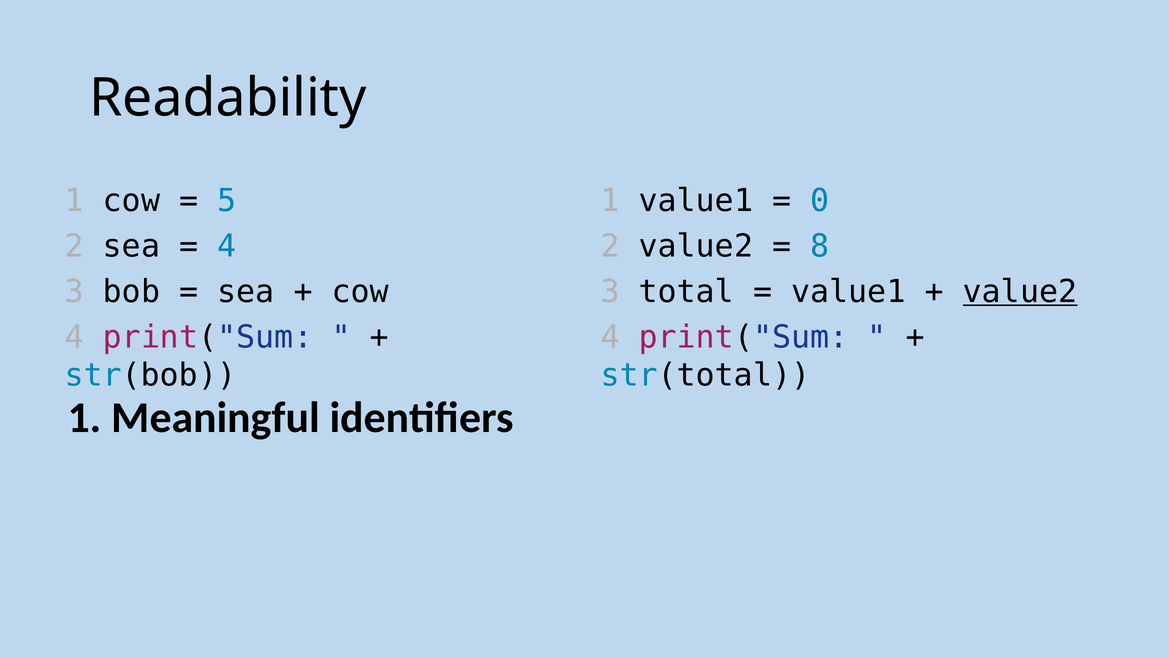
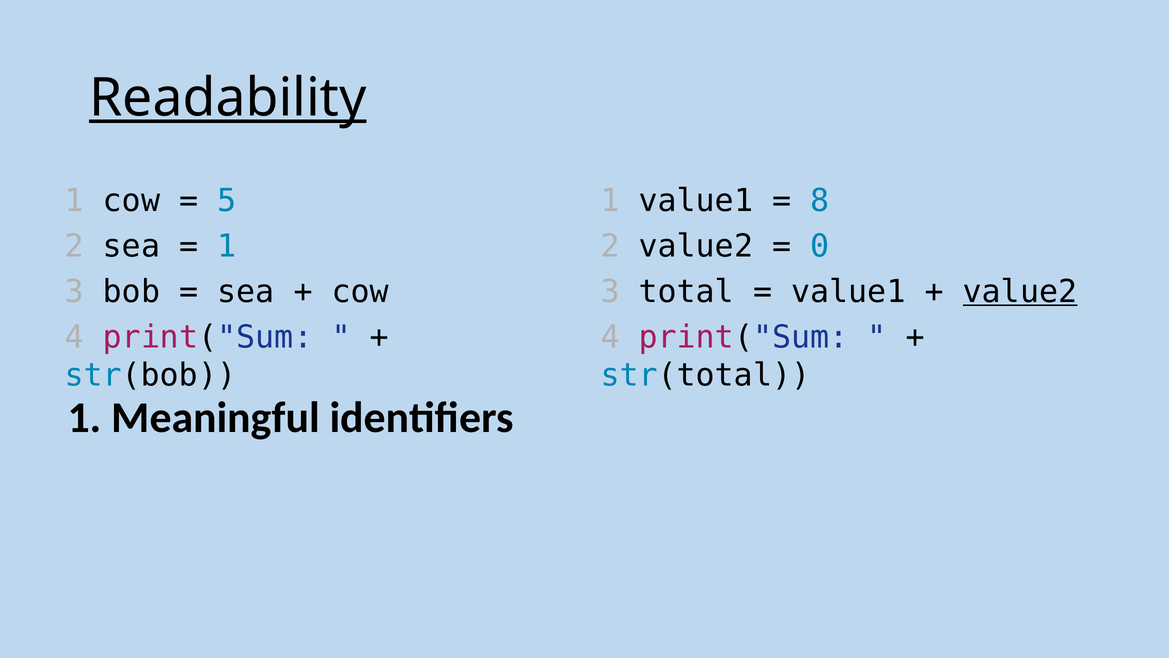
Readability underline: none -> present (228, 98)
0: 0 -> 8 (820, 201)
4: 4 -> 1 (227, 246)
8: 8 -> 0 (820, 246)
